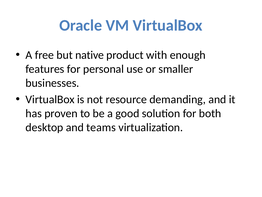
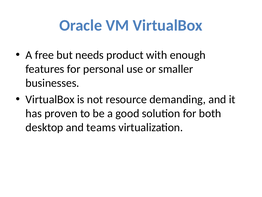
native: native -> needs (90, 55)
